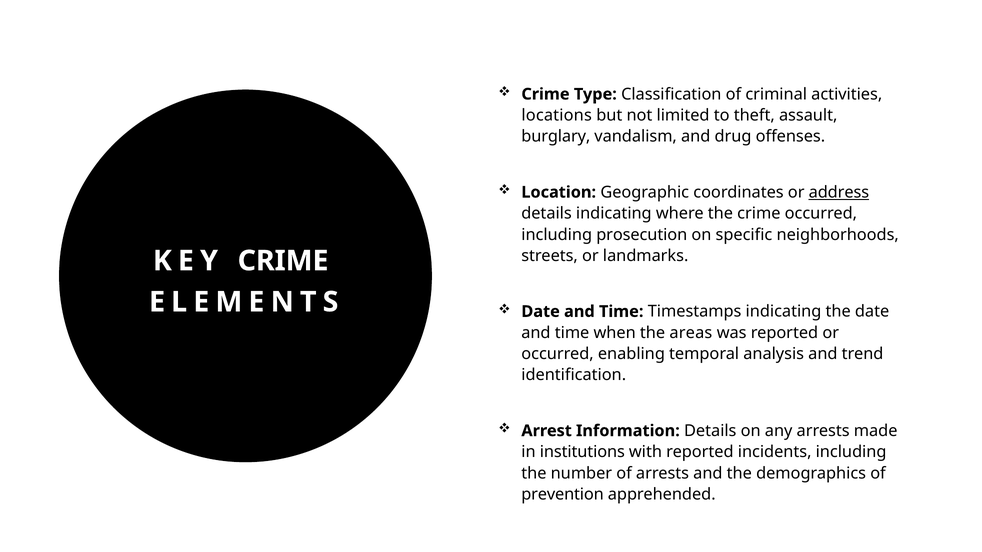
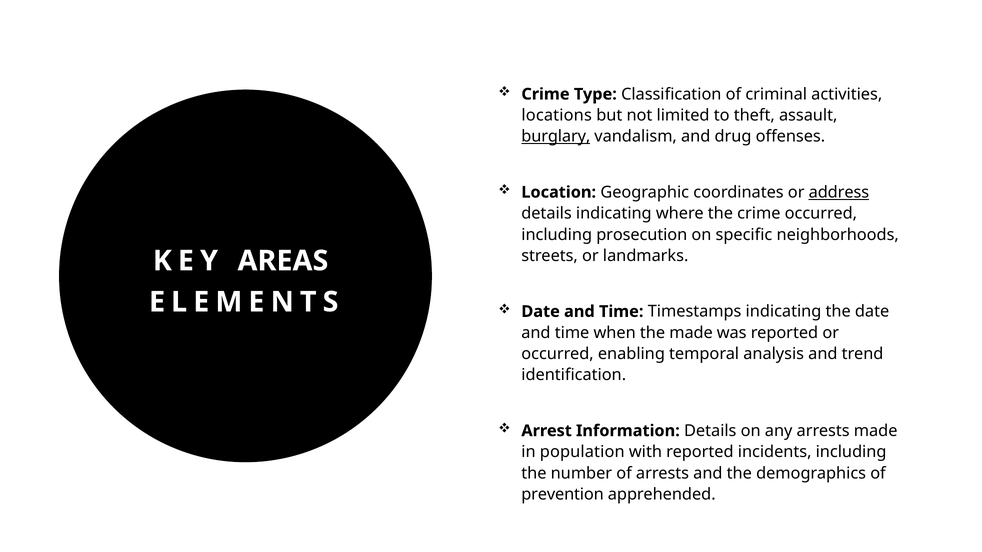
burglary underline: none -> present (556, 137)
KEY CRIME: CRIME -> AREAS (283, 261)
the areas: areas -> made (691, 333)
institutions: institutions -> population (582, 452)
